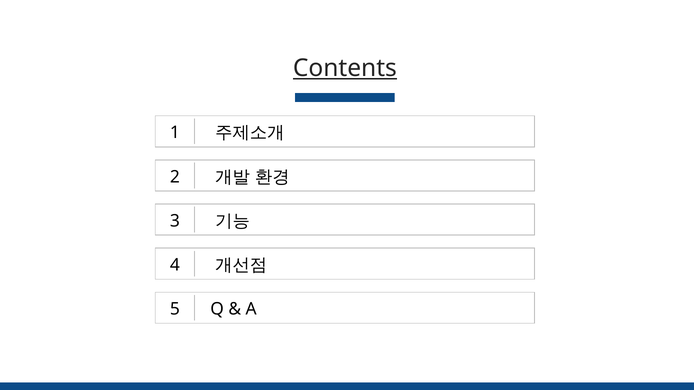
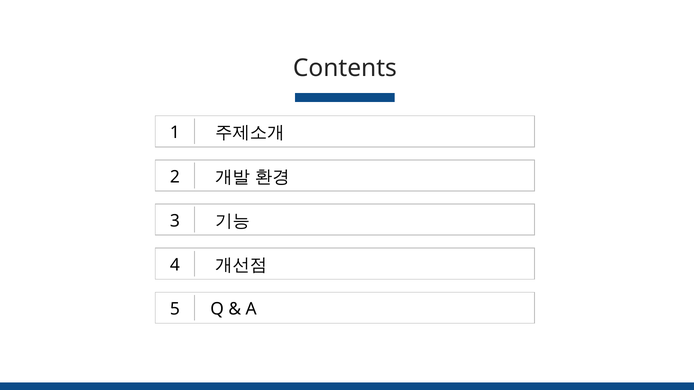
Contents underline: present -> none (345, 68)
